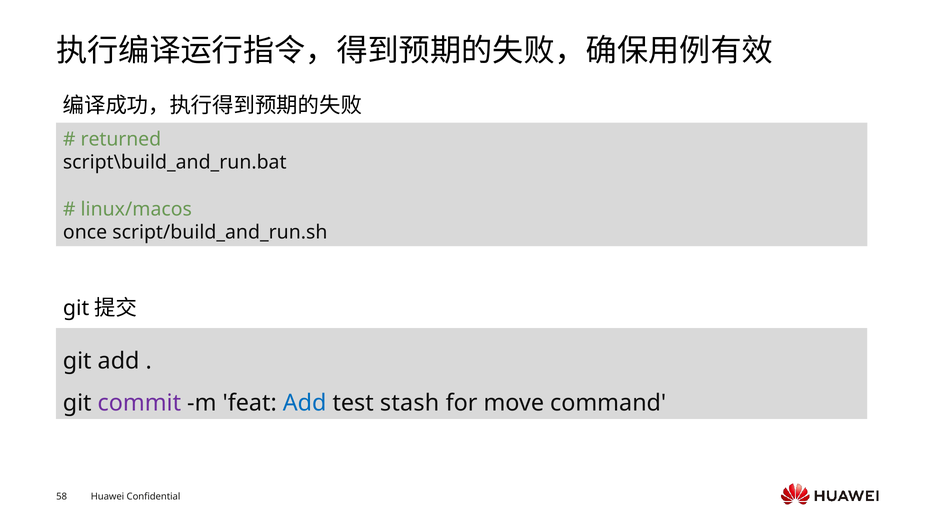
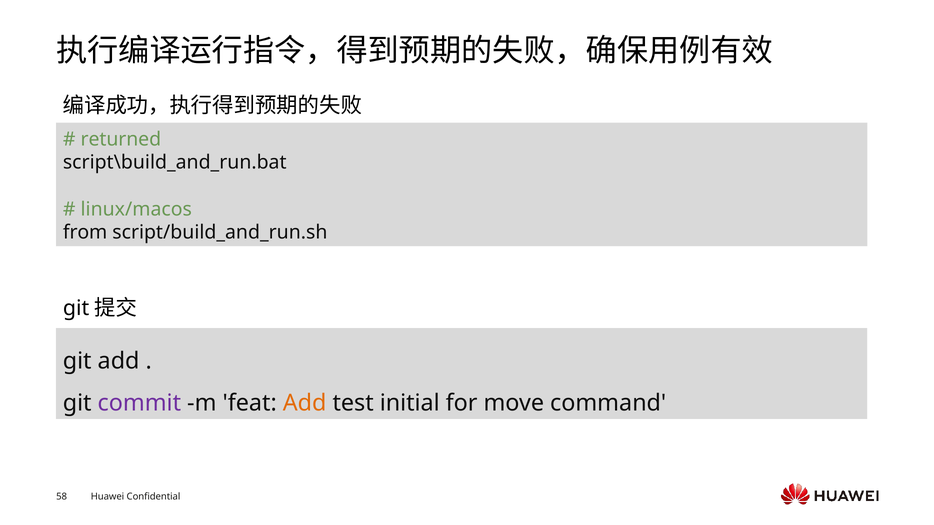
once: once -> from (85, 233)
Add colour: blue -> orange (305, 403)
stash: stash -> initial (410, 403)
